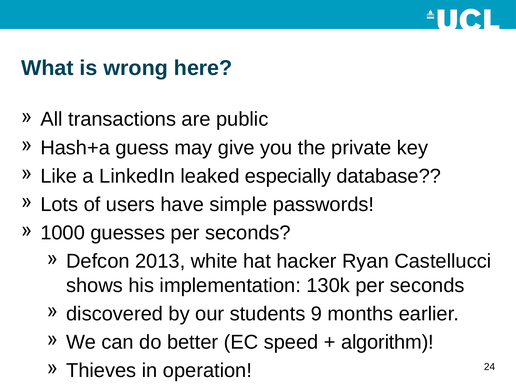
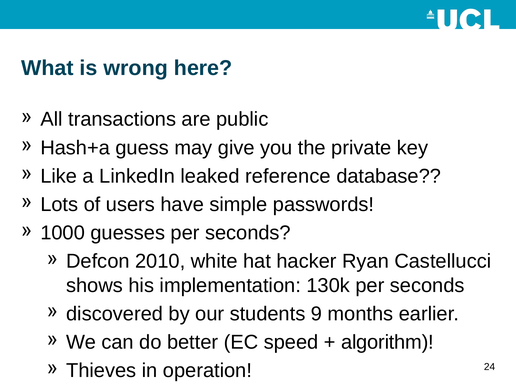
especially: especially -> reference (288, 176)
2013: 2013 -> 2010 (160, 261)
